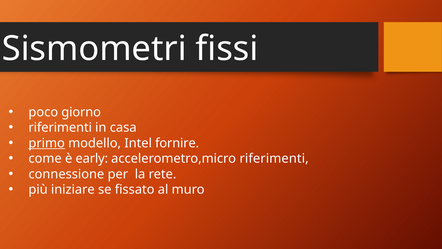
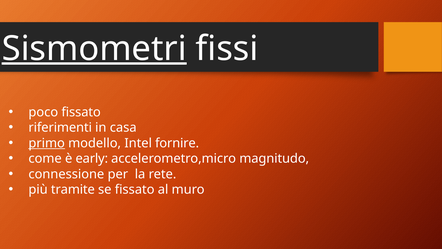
Sismometri underline: none -> present (94, 49)
poco giorno: giorno -> fissato (81, 112)
accelerometro,micro riferimenti: riferimenti -> magnitudo (274, 158)
iniziare: iniziare -> tramite (73, 189)
